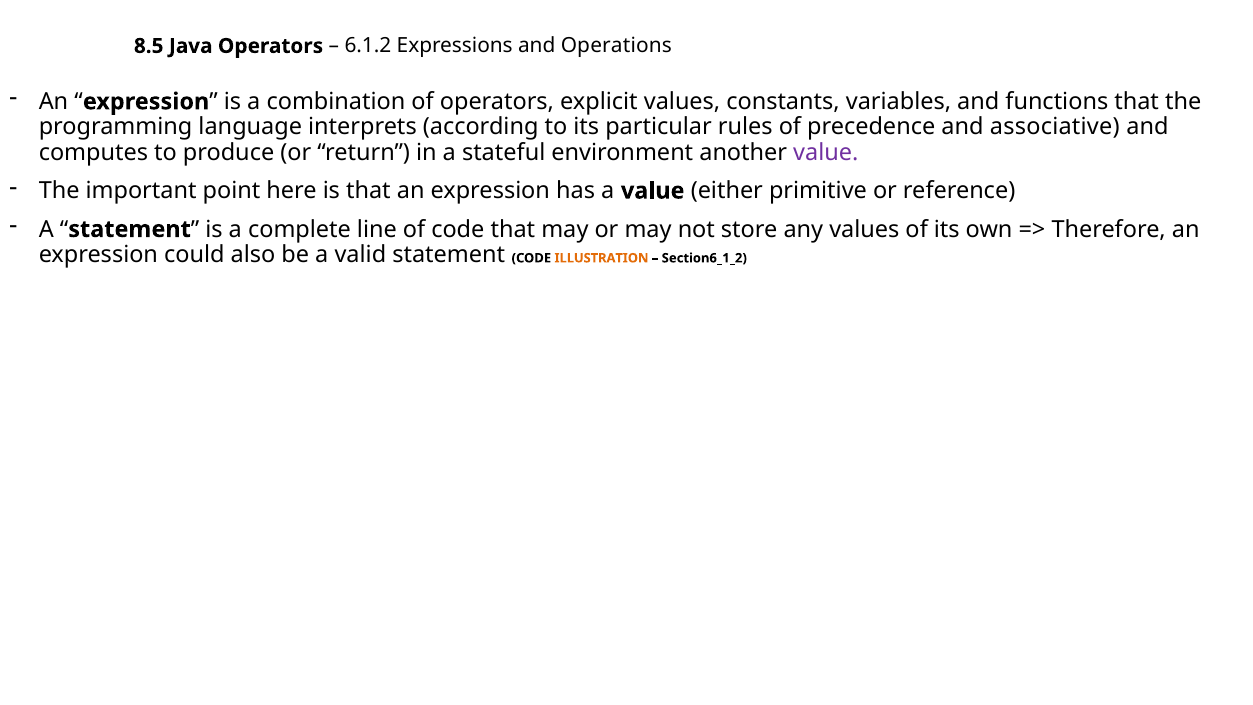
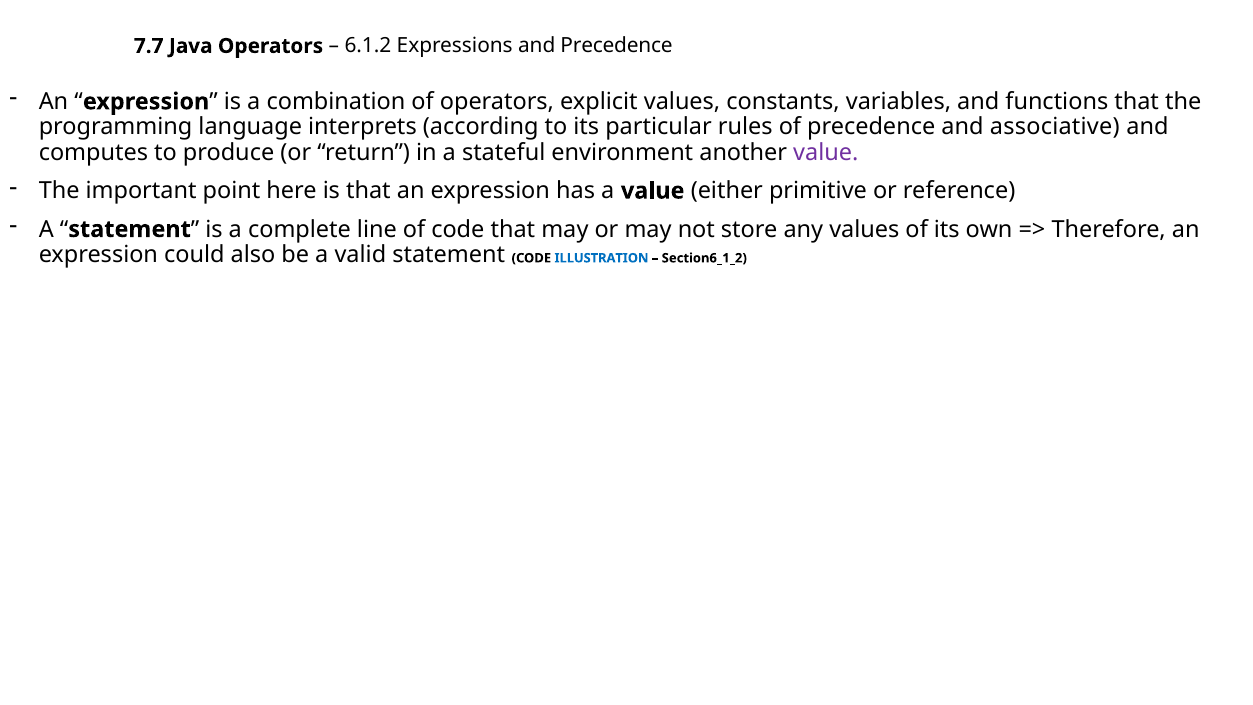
8.5: 8.5 -> 7.7 (149, 46)
and Operations: Operations -> Precedence (617, 46)
ILLUSTRATION colour: orange -> blue (602, 258)
